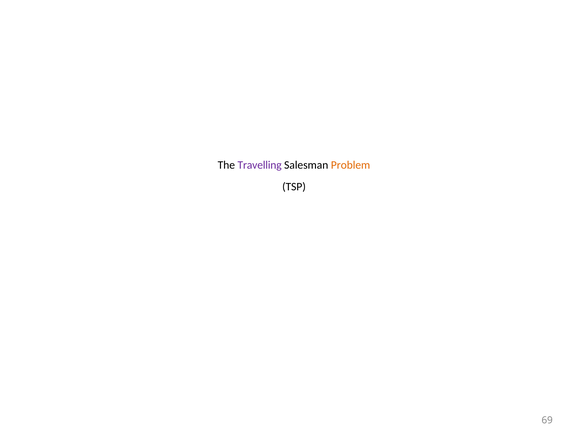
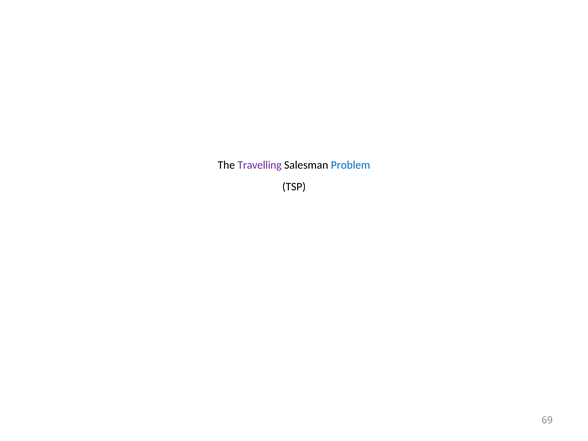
Problem colour: orange -> blue (351, 165)
